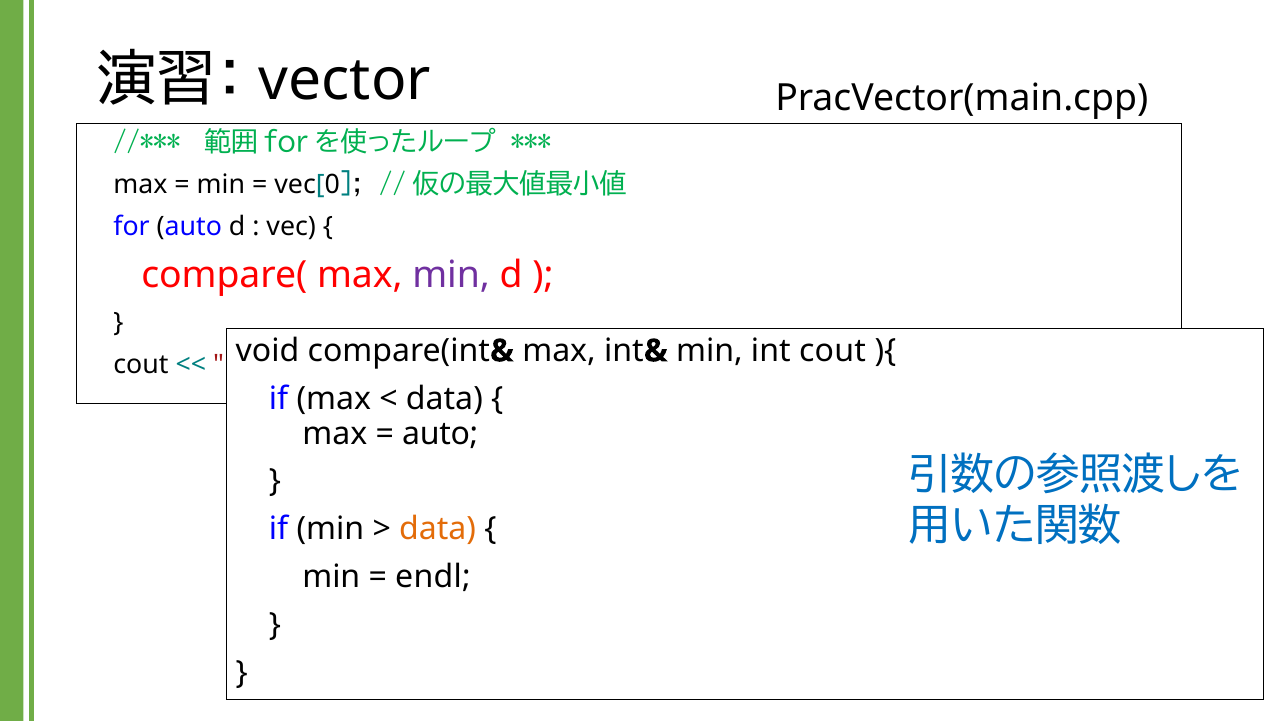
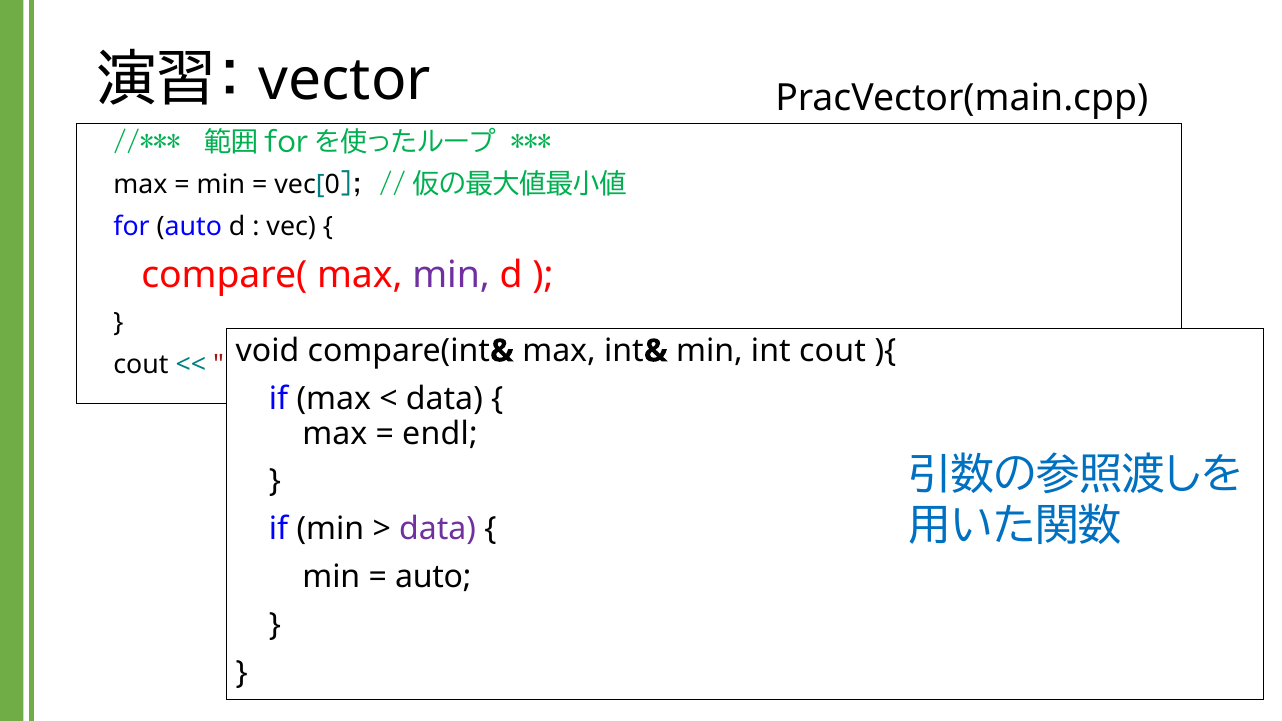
auto: auto -> endl (440, 434)
data colour: orange -> purple (438, 529)
endl: endl -> auto (433, 577)
